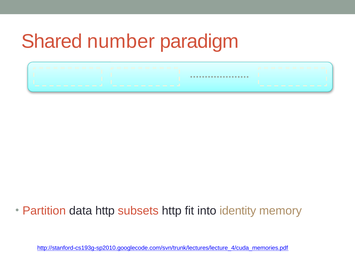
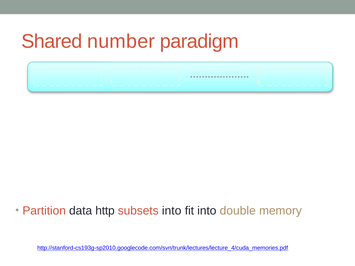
subsets http: http -> into (172, 211)
identity: identity -> double (238, 211)
